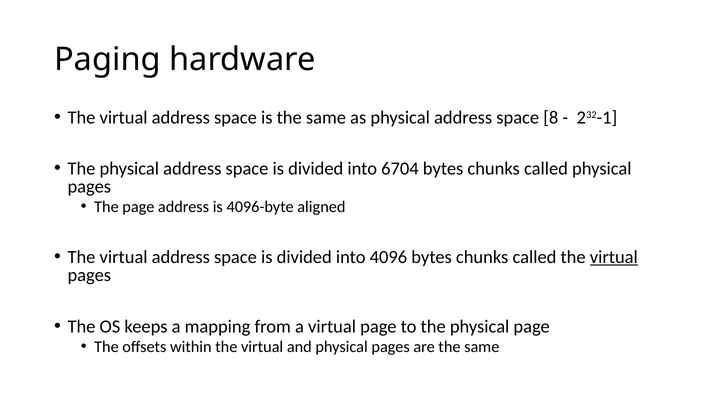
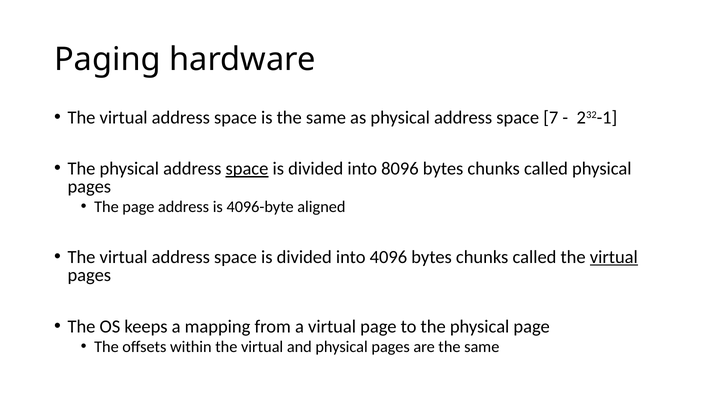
8: 8 -> 7 (551, 117)
space underline: none -> present (247, 169)
6704: 6704 -> 8096 (400, 169)
